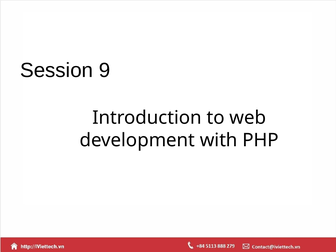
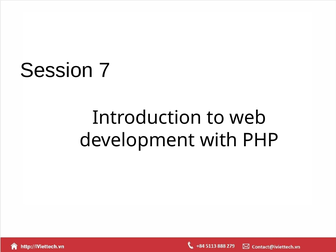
9: 9 -> 7 (105, 70)
